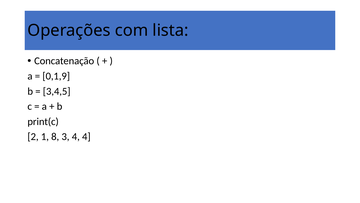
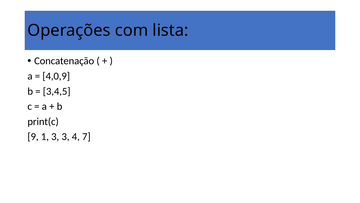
0,1,9: 0,1,9 -> 4,0,9 (56, 76)
2: 2 -> 9 (33, 136)
1 8: 8 -> 3 (55, 136)
4 4: 4 -> 7 (86, 136)
